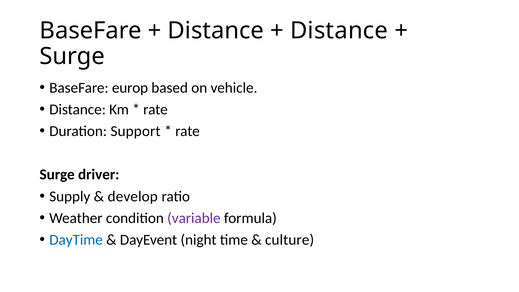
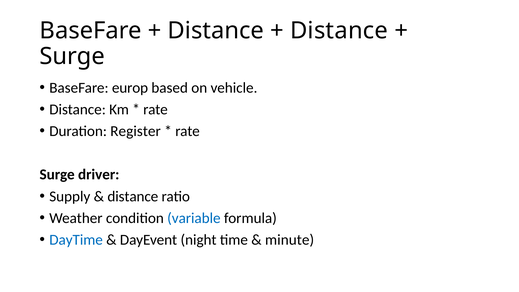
Support: Support -> Register (136, 131)
develop: develop -> distance (133, 196)
variable colour: purple -> blue (194, 218)
culture: culture -> minute (290, 240)
